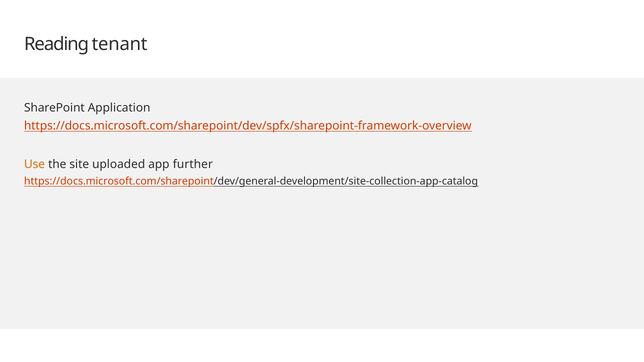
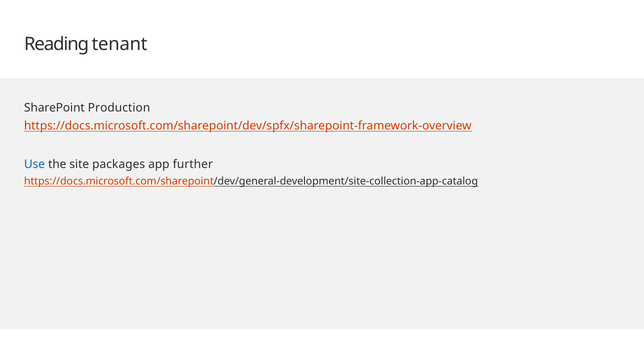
Application: Application -> Production (119, 108)
Use colour: orange -> blue (35, 164)
uploaded: uploaded -> packages (119, 164)
